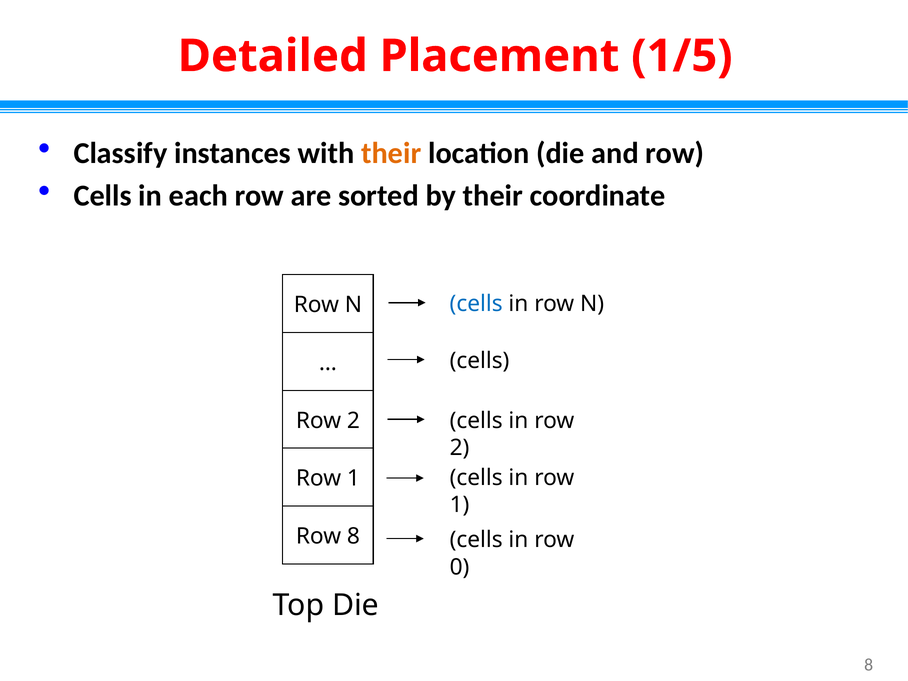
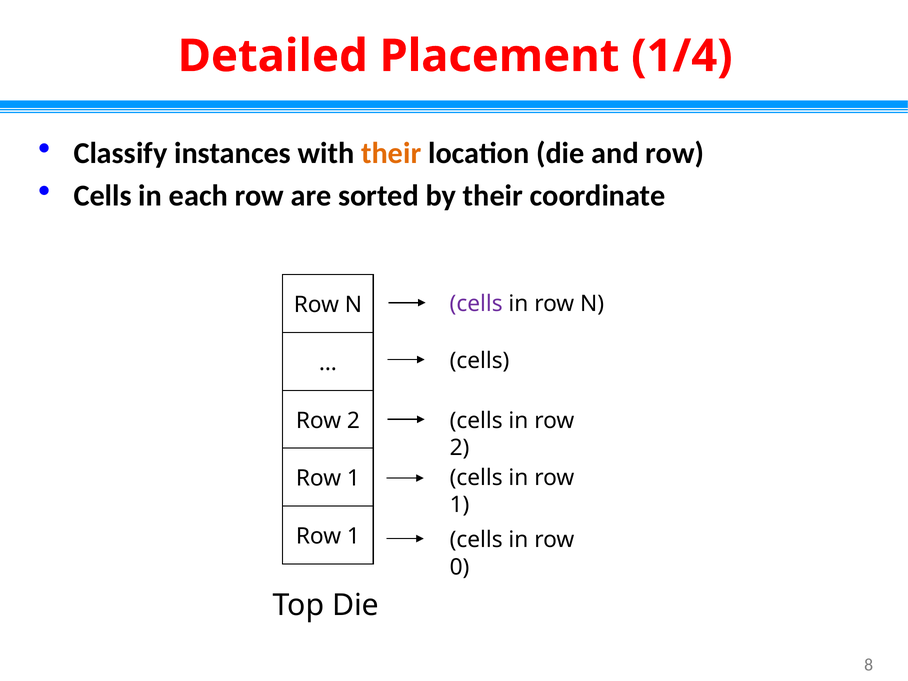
1/5: 1/5 -> 1/4 (682, 56)
cells colour: blue -> purple (476, 304)
8: 8 -> 1 (353, 536)
